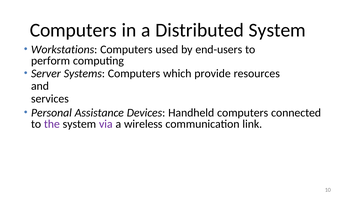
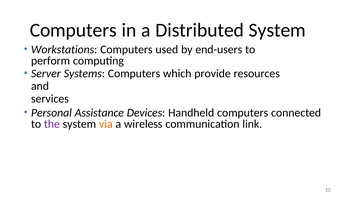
via colour: purple -> orange (106, 124)
